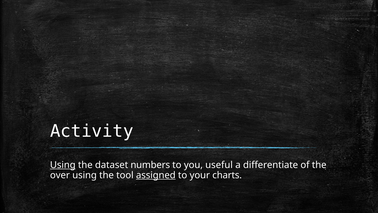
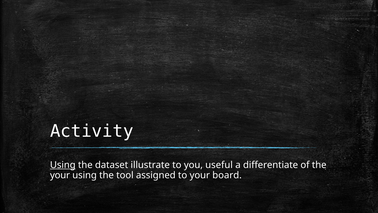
numbers: numbers -> illustrate (150, 165)
over: over -> your (60, 175)
assigned underline: present -> none (156, 175)
charts: charts -> board (227, 175)
